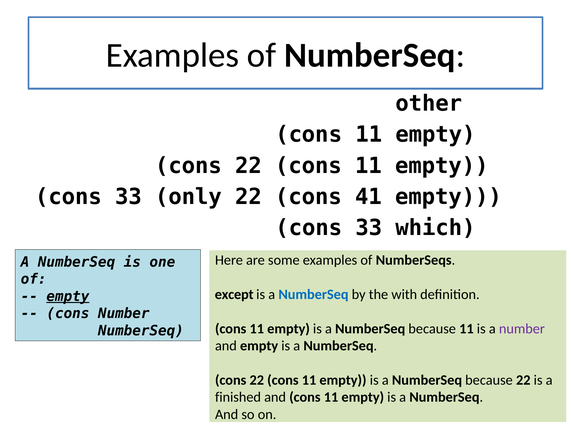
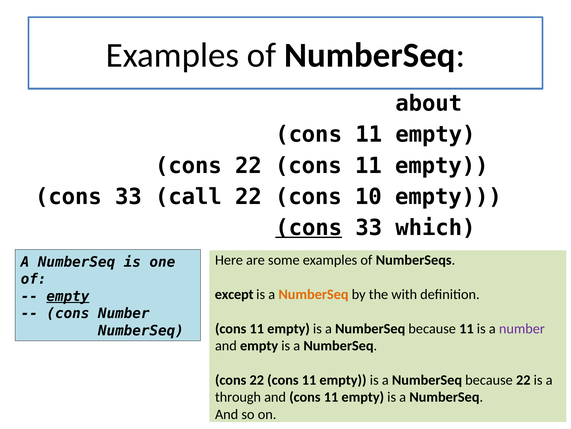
other: other -> about (429, 103)
only: only -> call (188, 196)
41: 41 -> 10 (369, 196)
cons underline: none -> present (309, 228)
NumberSeq colour: blue -> orange (313, 294)
finished: finished -> through (238, 397)
